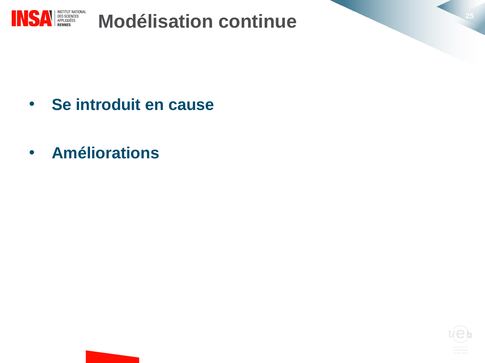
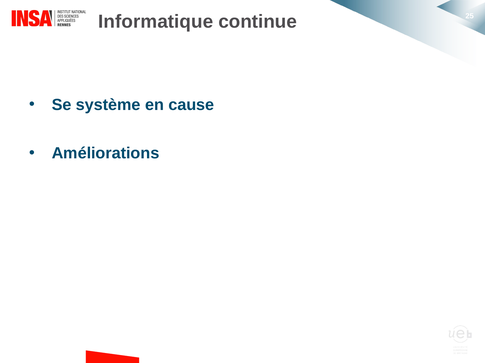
Modélisation: Modélisation -> Informatique (156, 21)
introduit: introduit -> système (108, 105)
